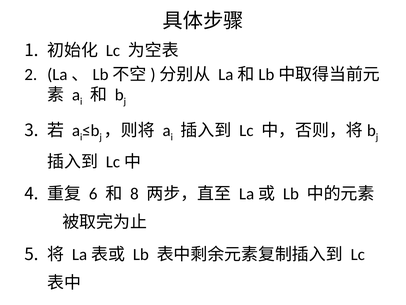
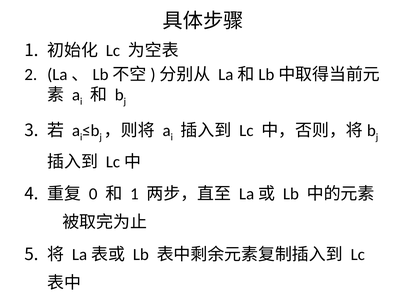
6: 6 -> 0 (93, 194)
8: 8 -> 1 (134, 194)
